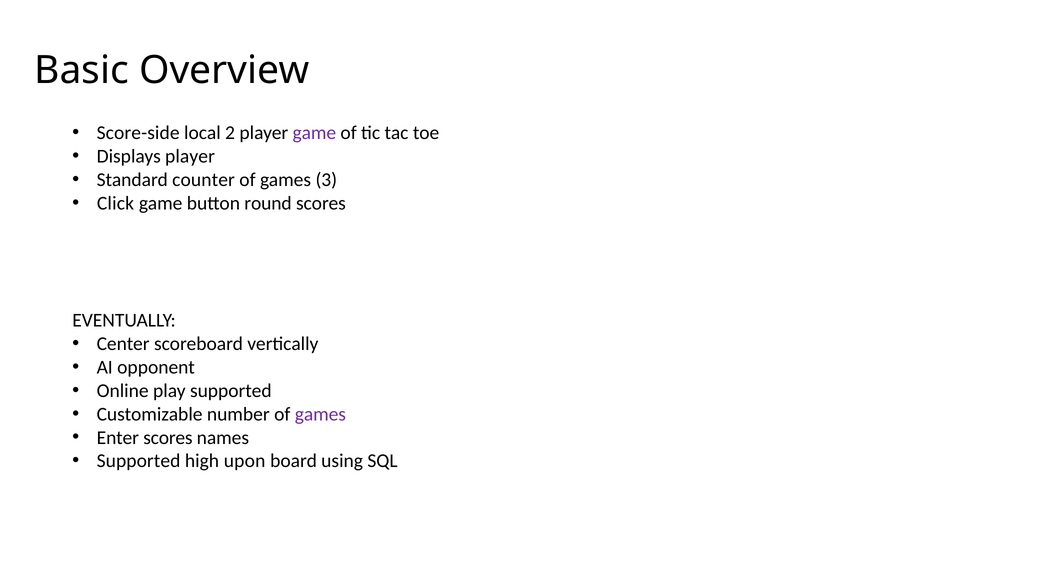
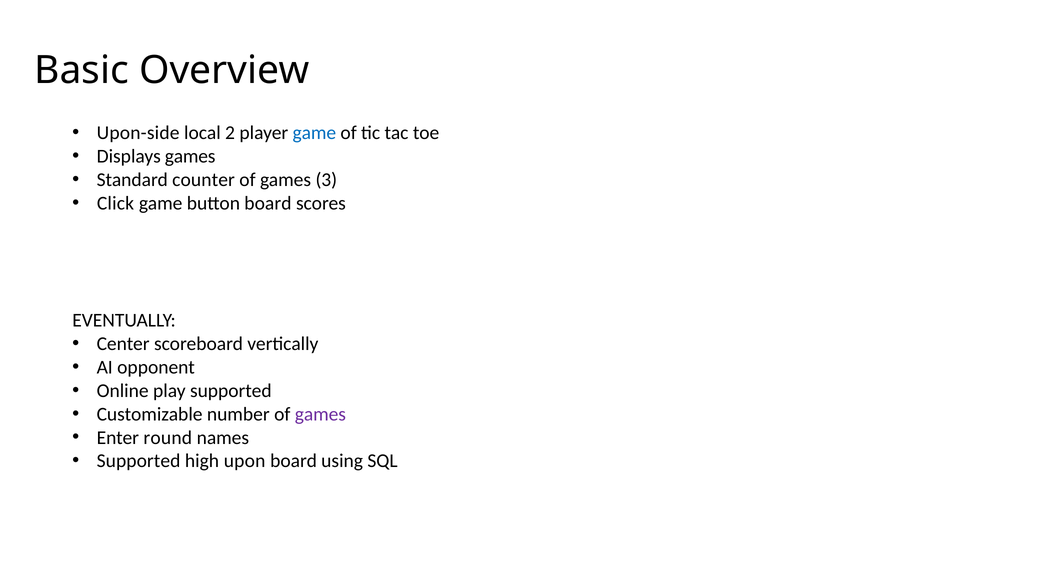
Score-side: Score-side -> Upon-side (138, 133)
game colour: purple -> blue (314, 133)
Displays player: player -> games (190, 156)
button round: round -> board (268, 203)
Enter scores: scores -> round (168, 437)
